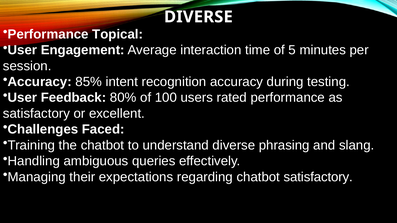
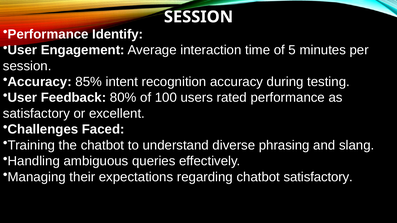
DIVERSE: DIVERSE -> SESSION (198, 17)
Topical: Topical -> Identify (118, 34)
